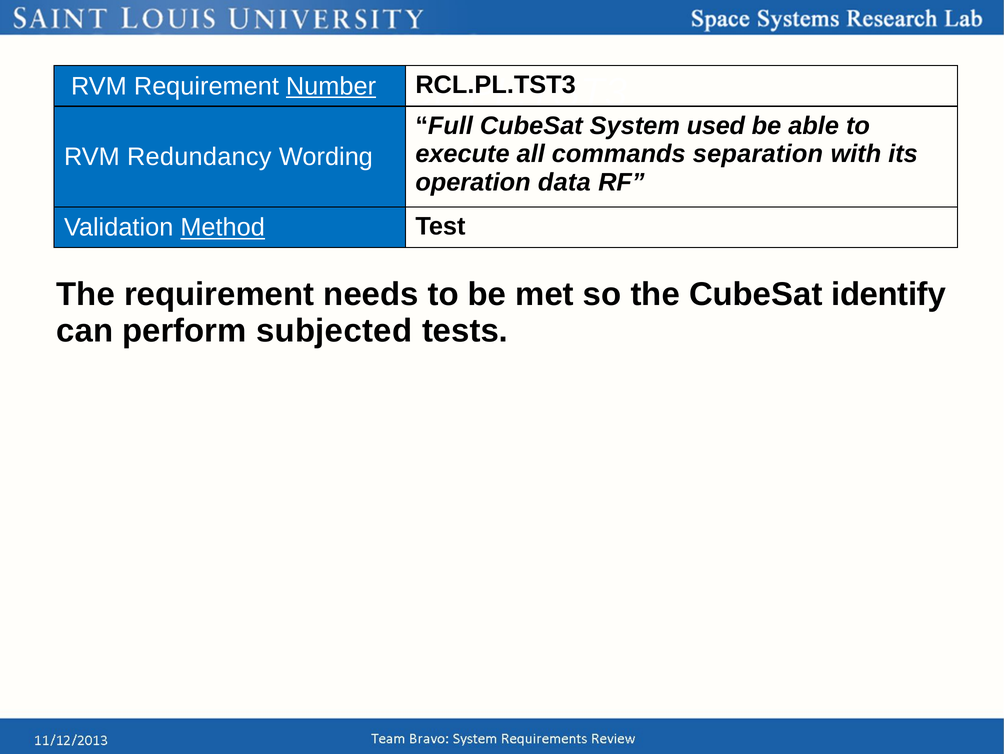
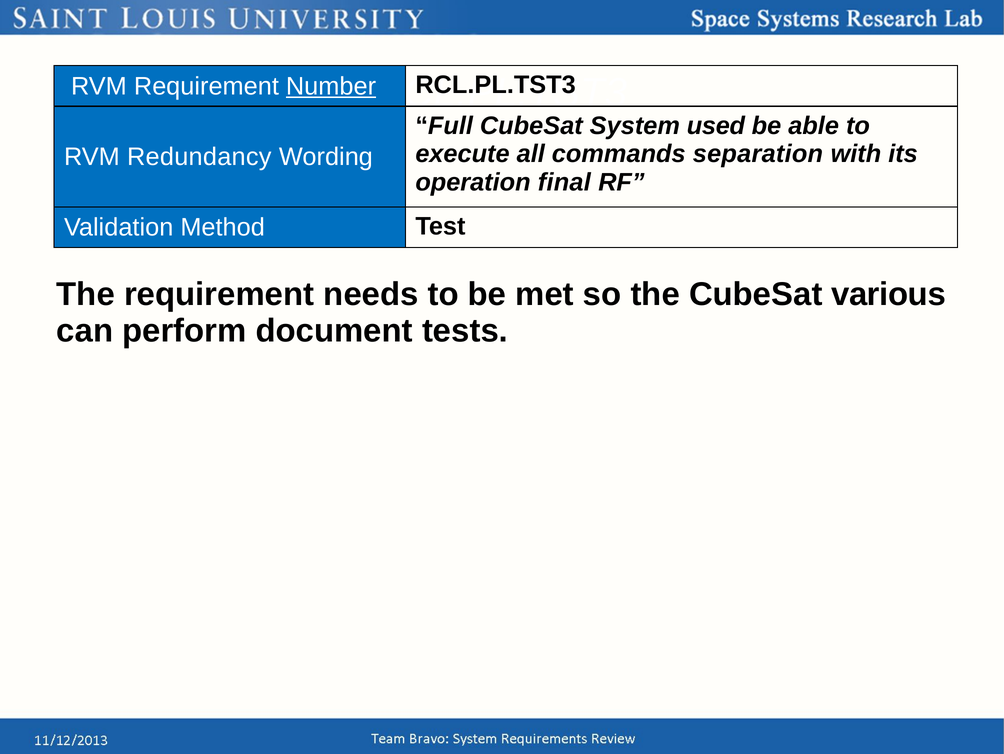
data: data -> final (564, 182)
Method underline: present -> none (223, 227)
identify: identify -> various (889, 294)
subjected: subjected -> document (334, 331)
